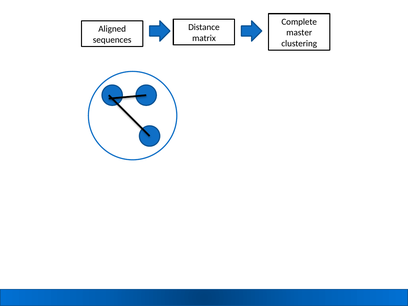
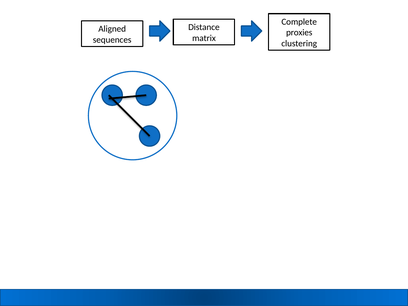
master: master -> proxies (299, 33)
